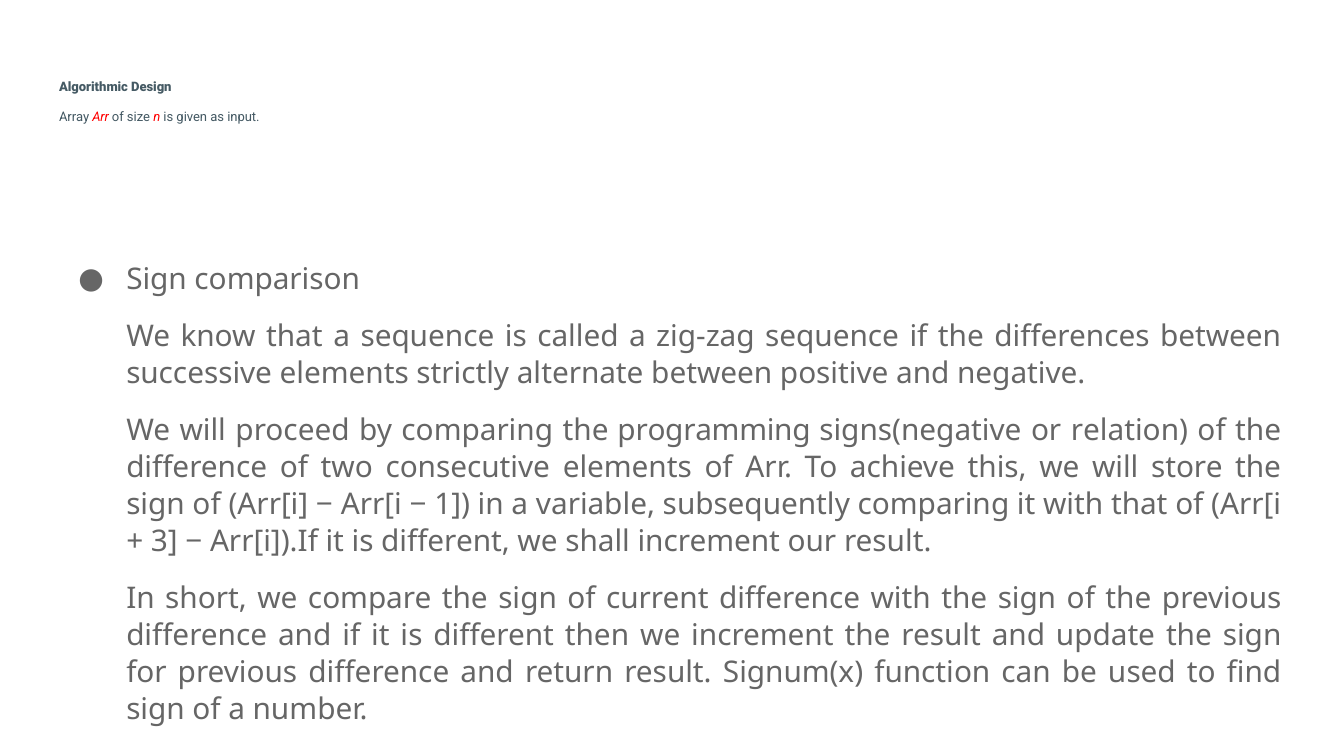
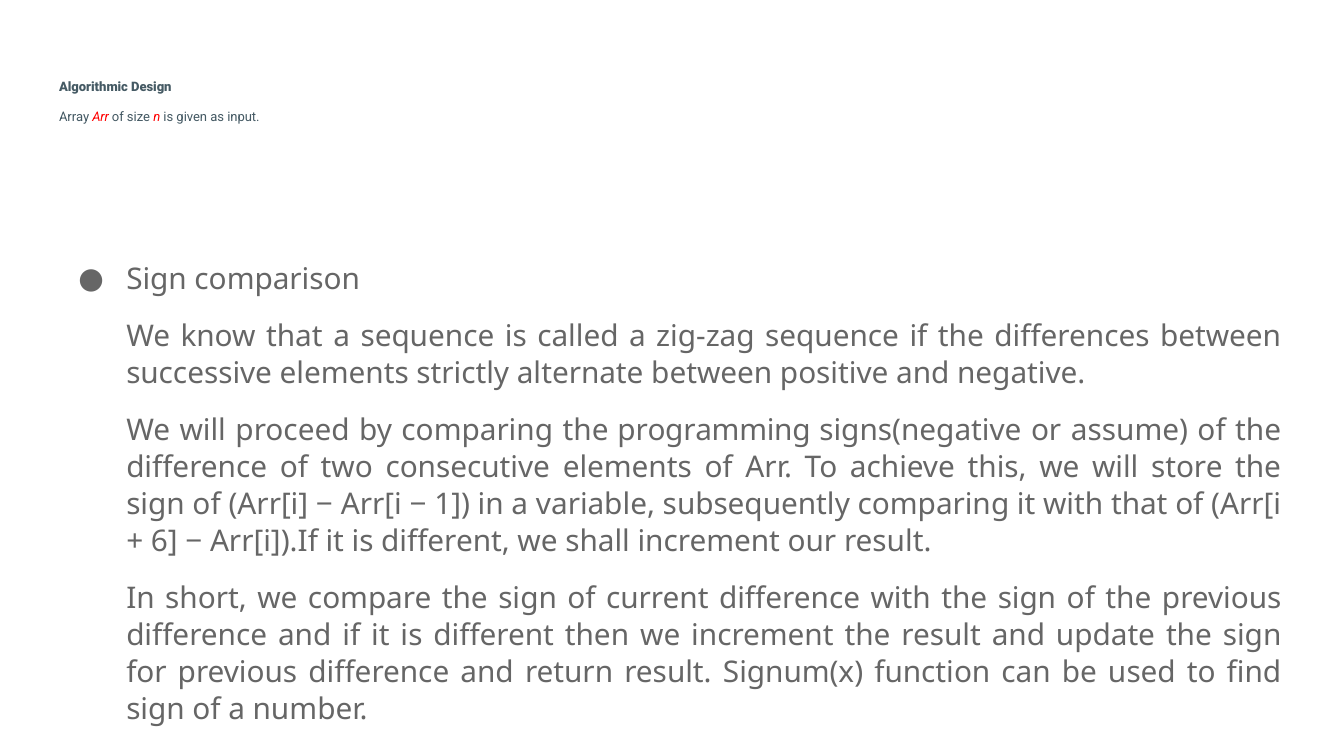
relation: relation -> assume (1129, 431)
3: 3 -> 6 (164, 542)
